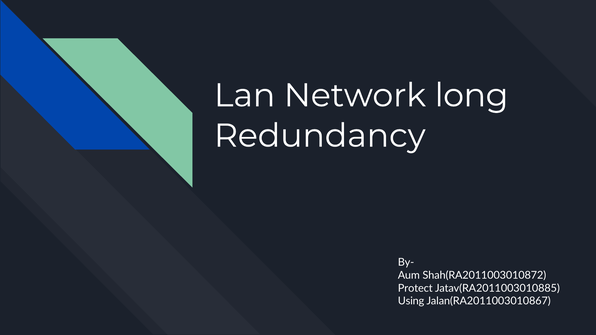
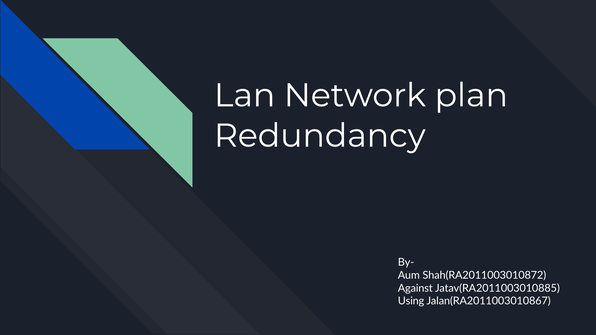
long: long -> plan (471, 96)
Protect: Protect -> Against (415, 288)
